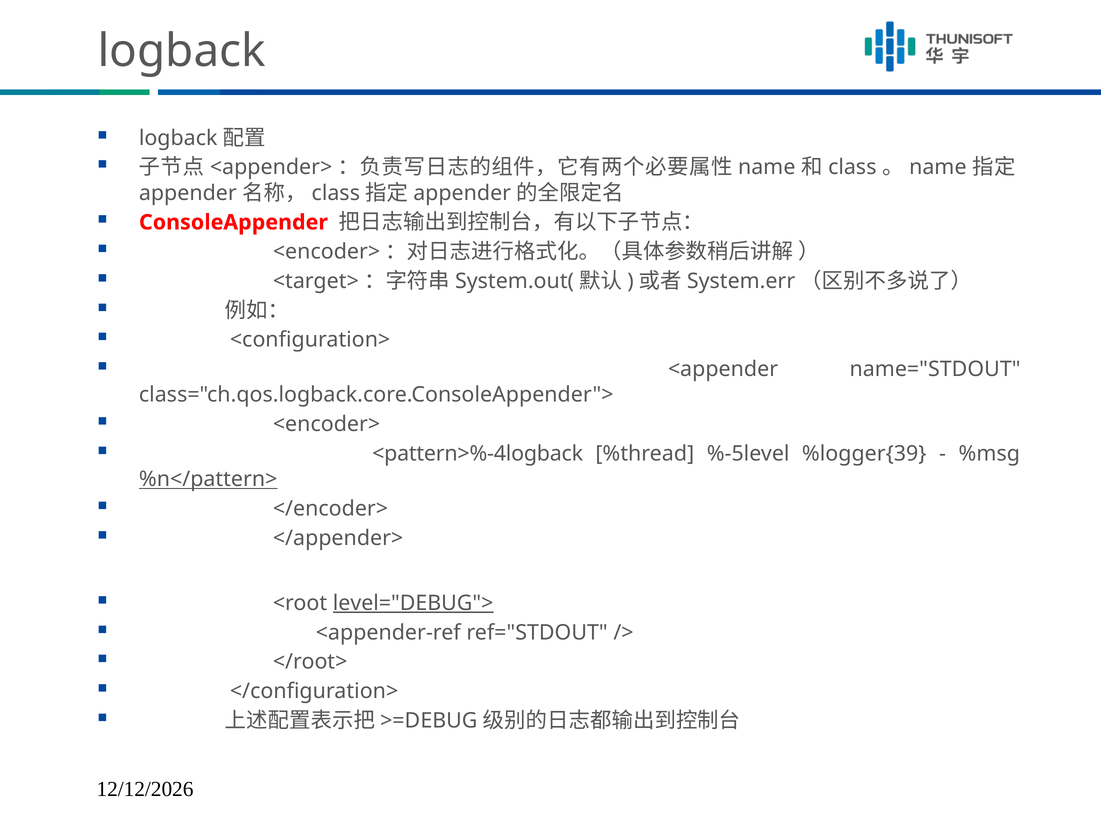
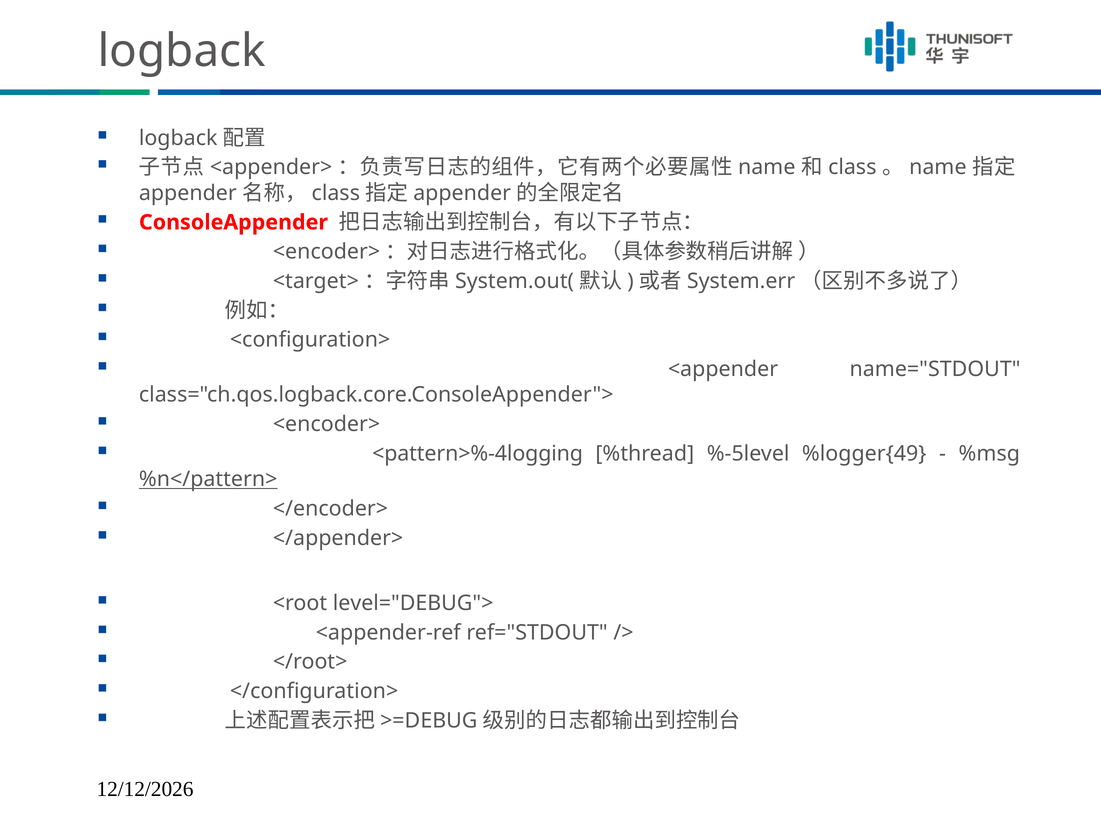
<pattern>%-4logback: <pattern>%-4logback -> <pattern>%-4logging (478, 453)
%logger{39: %logger{39 -> %logger{49 (864, 453)
level="DEBUG"> underline: present -> none (413, 603)
